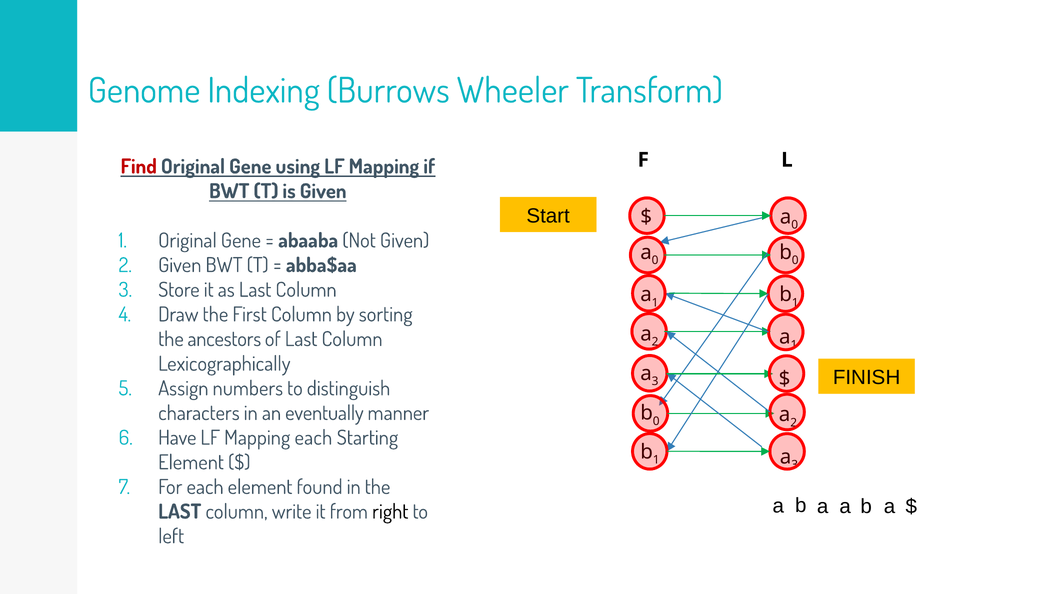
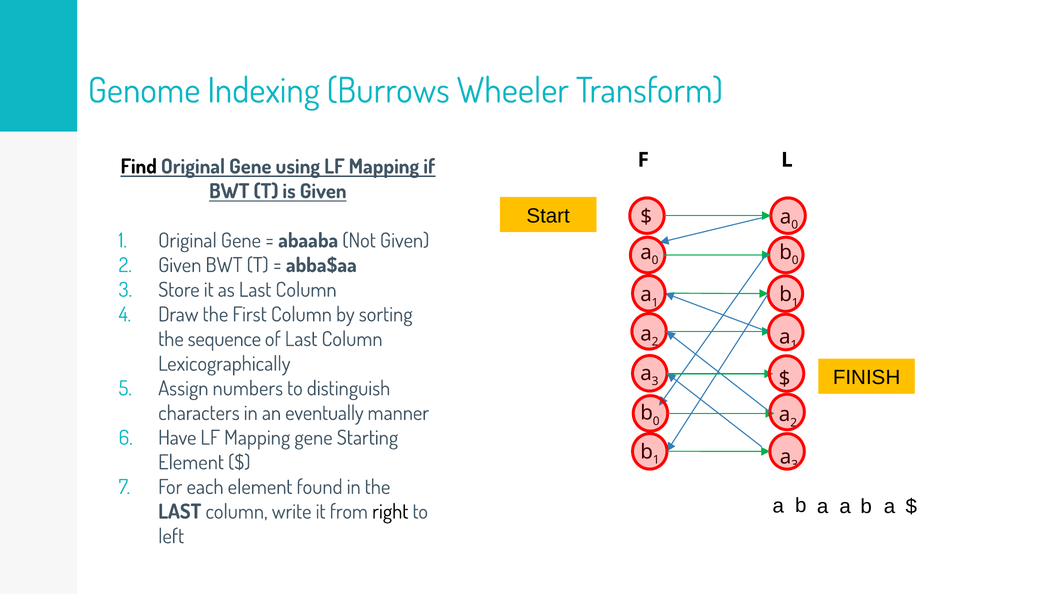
Find colour: red -> black (139, 167)
ancestors: ancestors -> sequence (224, 339)
Mapping each: each -> gene (313, 438)
